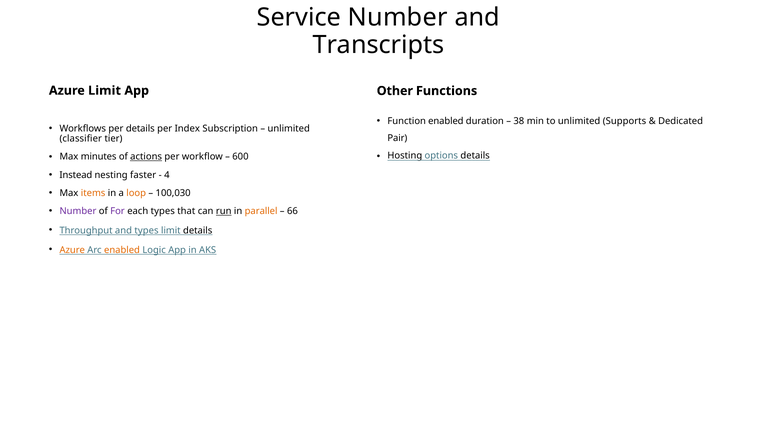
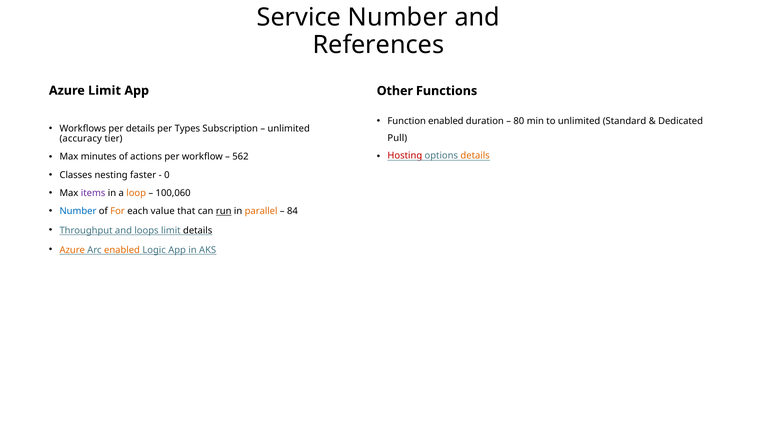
Transcripts: Transcripts -> References (378, 45)
38: 38 -> 80 (519, 121)
Supports: Supports -> Standard (625, 121)
Index: Index -> Types (187, 128)
Pair: Pair -> Pull (397, 138)
classifier: classifier -> accuracy (81, 139)
Hosting colour: black -> red (405, 156)
details colour: black -> orange (475, 156)
actions underline: present -> none (146, 157)
600: 600 -> 562 (240, 157)
Instead: Instead -> Classes (76, 175)
4: 4 -> 0 (167, 175)
items colour: orange -> purple (93, 193)
100,030: 100,030 -> 100,060 (173, 193)
Number colour: purple -> blue (78, 211)
For colour: purple -> orange (118, 211)
each types: types -> value (163, 211)
66: 66 -> 84 (292, 211)
and types: types -> loops (147, 230)
